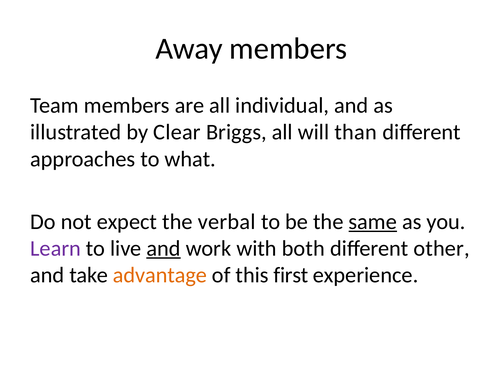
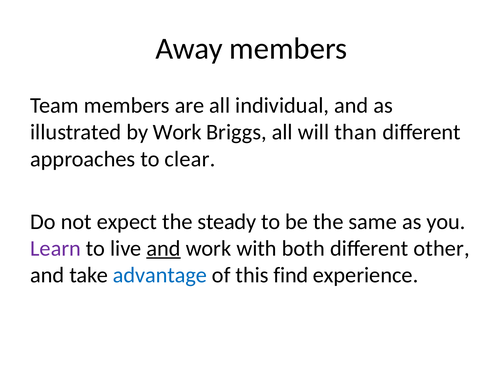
by Clear: Clear -> Work (177, 132)
what: what -> clear (190, 159)
verbal: verbal -> steady (227, 222)
same underline: present -> none (373, 222)
advantage colour: orange -> blue (160, 275)
first: first -> find (291, 275)
